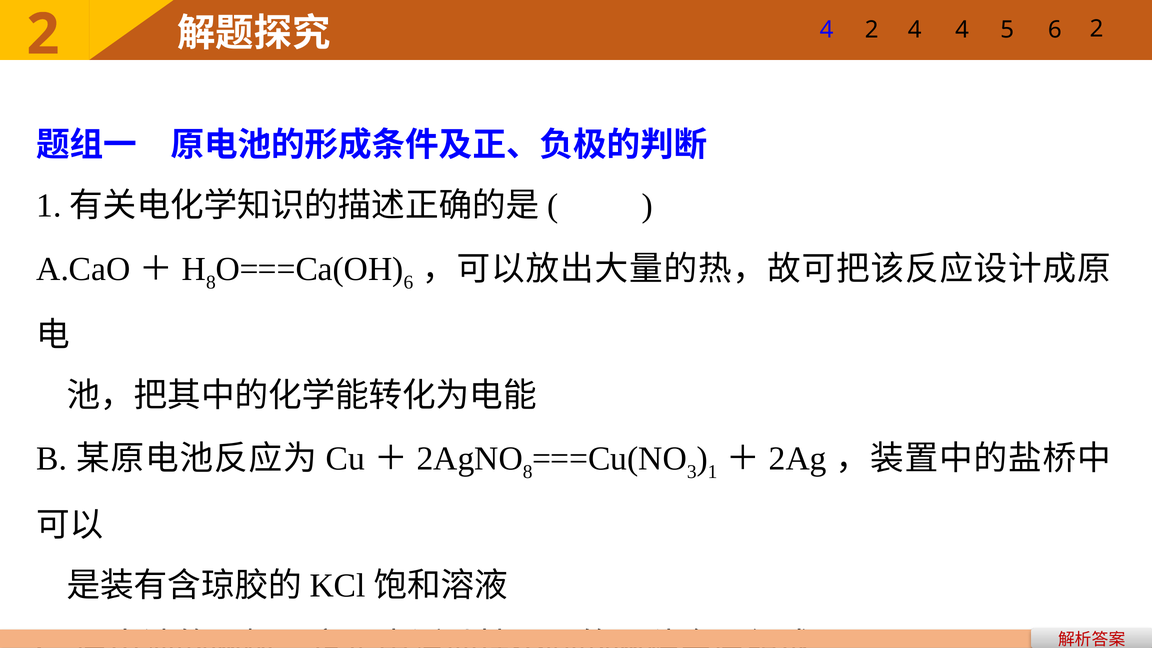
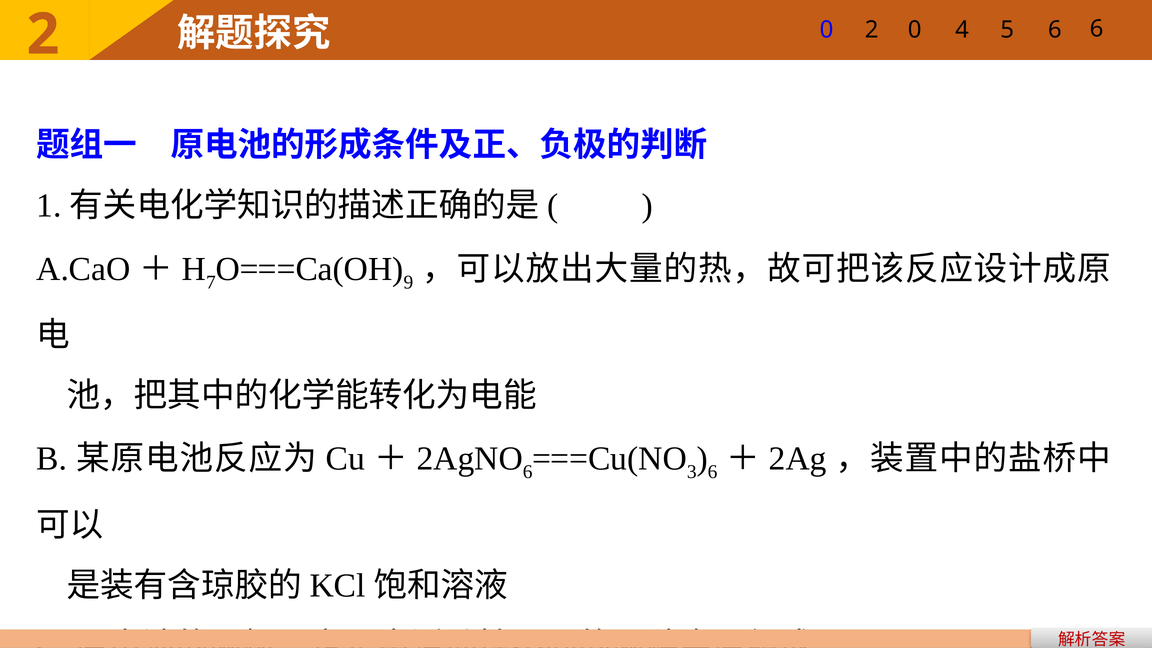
4: 4 -> 0 (827, 30)
4: 4 -> 0 (915, 30)
6 2: 2 -> 6 (1097, 29)
8: 8 -> 7 (211, 282)
6: 6 -> 9 (408, 282)
8: 8 -> 6 (528, 472)
1: 1 -> 6 (712, 472)
